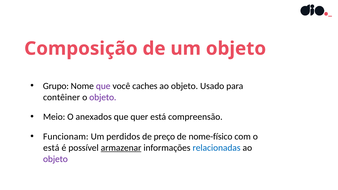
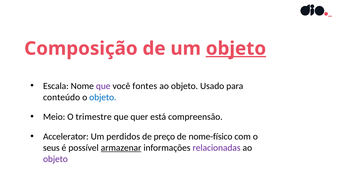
objeto underline: none -> present (236, 49)
Grupo: Grupo -> Escala (56, 86)
caches: caches -> fontes (145, 86)
contêiner: contêiner -> conteúdo (62, 97)
objeto colour: purple -> blue (103, 97)
anexados: anexados -> trimestre (94, 117)
Funcionam: Funcionam -> Accelerator (66, 137)
está: está -> seus (51, 148)
relacionadas colour: blue -> purple (217, 148)
